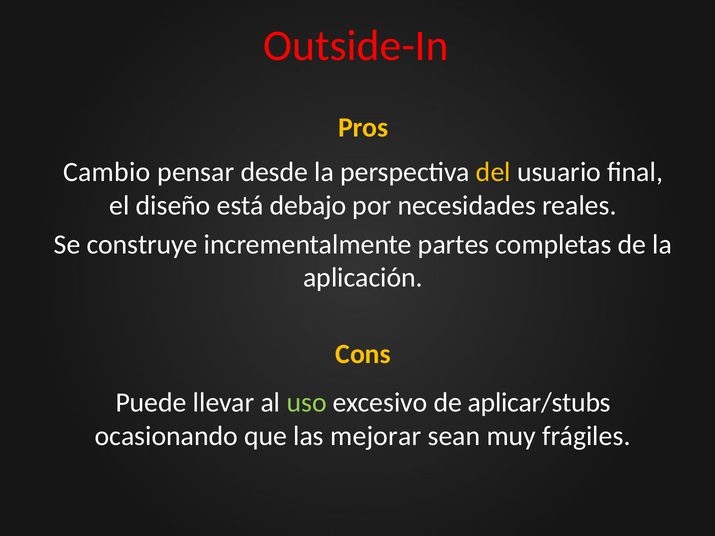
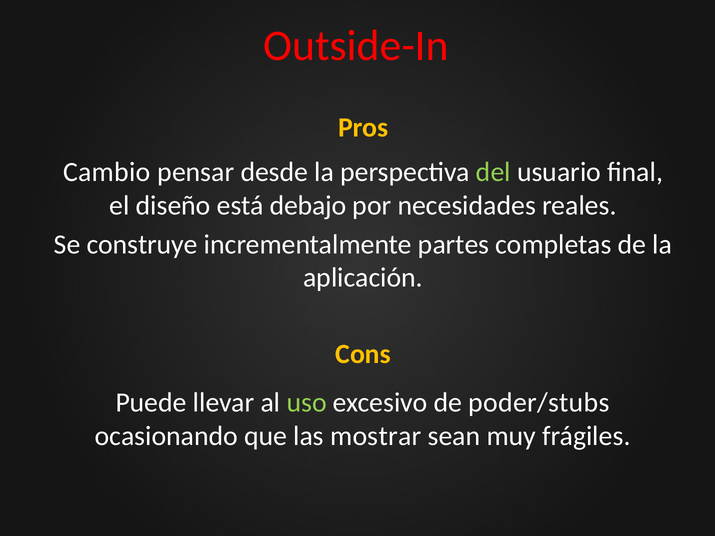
del colour: yellow -> light green (493, 172)
aplicar/stubs: aplicar/stubs -> poder/stubs (539, 403)
mejorar: mejorar -> mostrar (376, 436)
